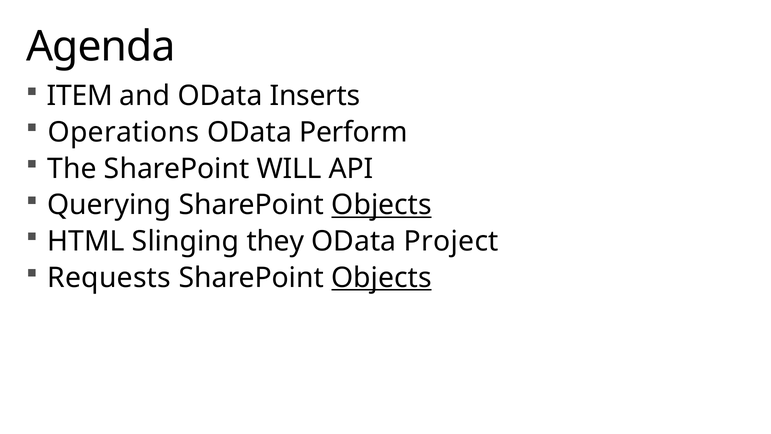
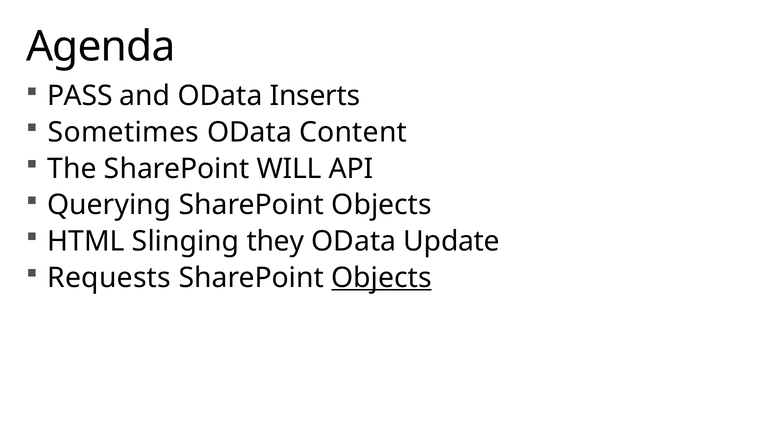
ITEM: ITEM -> PASS (80, 96)
Operations: Operations -> Sometimes (123, 132)
Perform: Perform -> Content (353, 132)
Objects underline: present -> none (382, 205)
Project: Project -> Update (452, 241)
